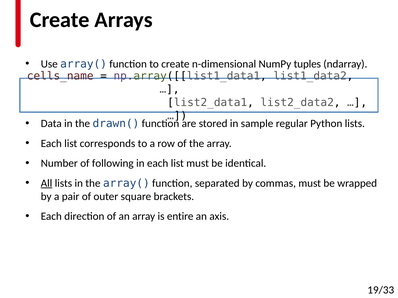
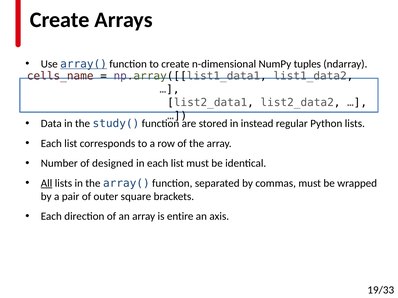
array( underline: none -> present (84, 64)
drawn(: drawn( -> study( (116, 124)
sample: sample -> instead (257, 124)
following: following -> designed (113, 164)
